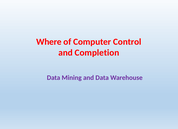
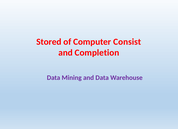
Where: Where -> Stored (49, 42)
Control: Control -> Consist (127, 42)
